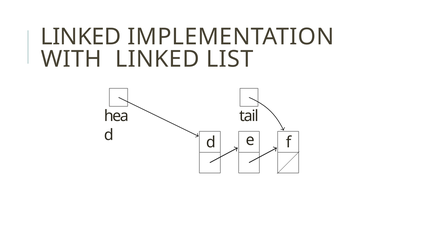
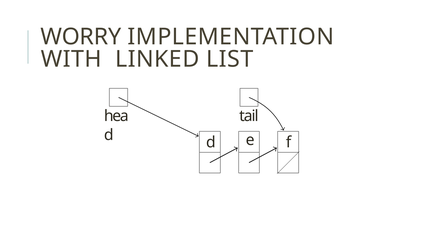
LINKED: LINKED -> WORRY (81, 37)
